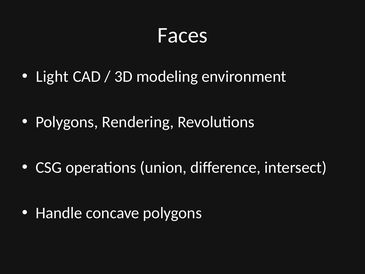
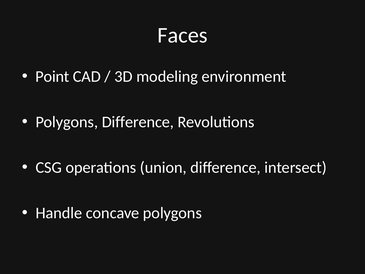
Light: Light -> Point (52, 77)
Polygons Rendering: Rendering -> Difference (138, 122)
